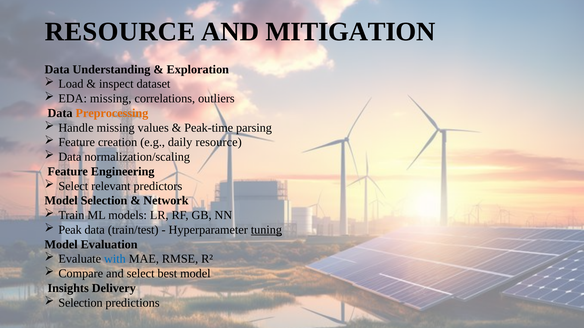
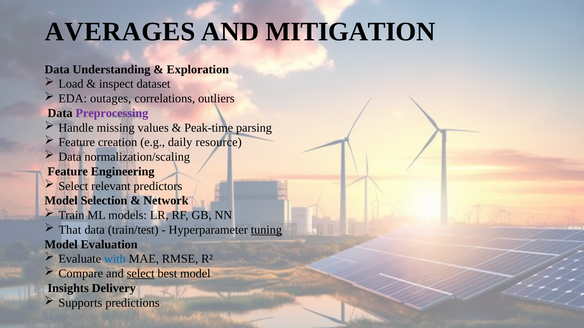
RESOURCE: RESOURCE -> AVERAGES (120, 32)
EDA missing: missing -> outages (111, 99)
Preprocessing colour: orange -> purple (112, 113)
Peak: Peak -> That (70, 230)
select underline: none -> present (141, 274)
Selection: Selection -> Supports (80, 303)
